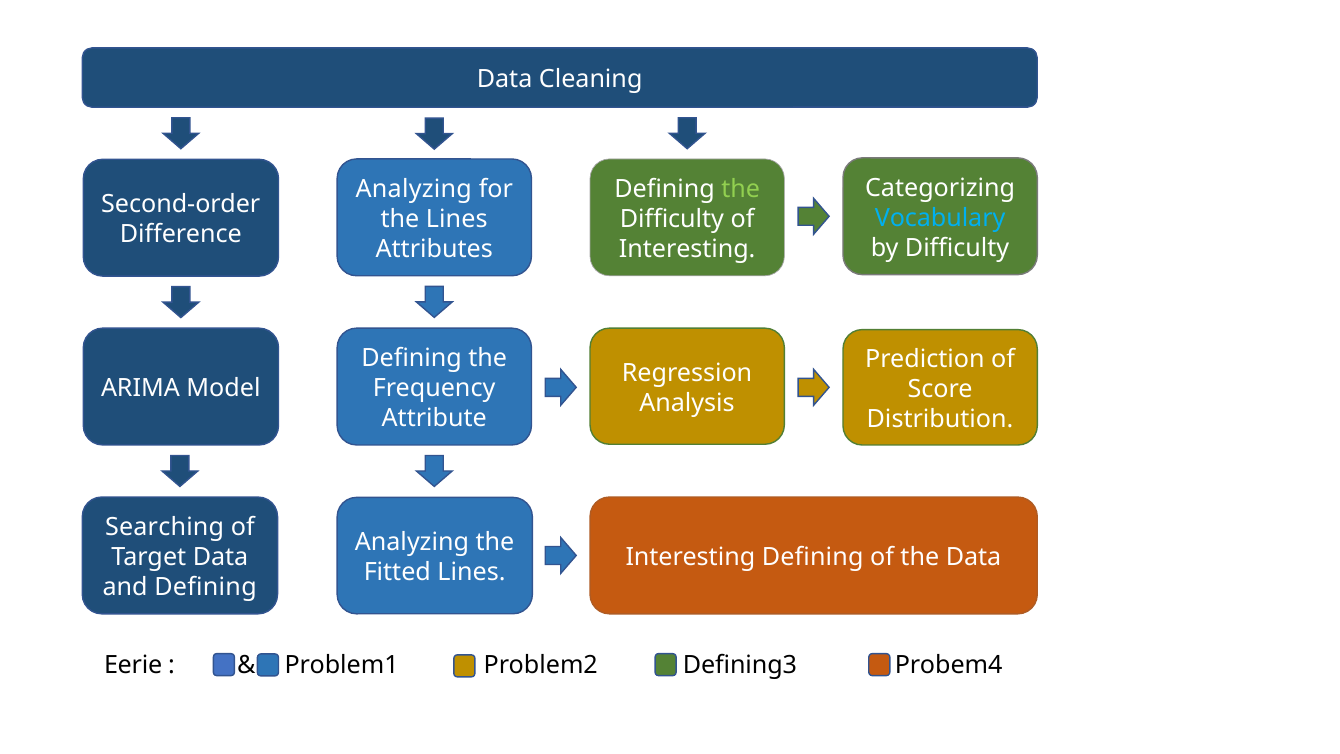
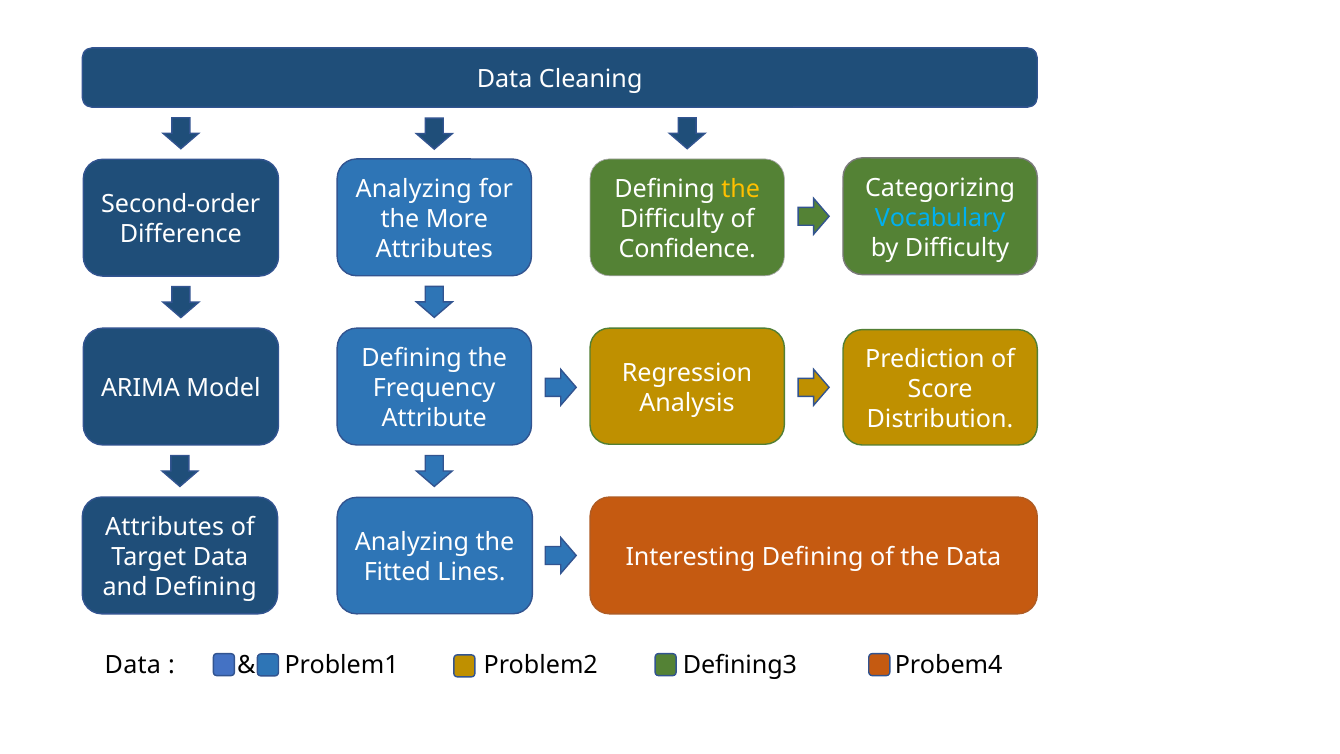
the colour: light green -> yellow (741, 189)
the Lines: Lines -> More (457, 219)
Interesting: Interesting -> Confidence (687, 249)
Searching: Searching -> Attributes (165, 527)
Eerie: Eerie -> Data (133, 665)
